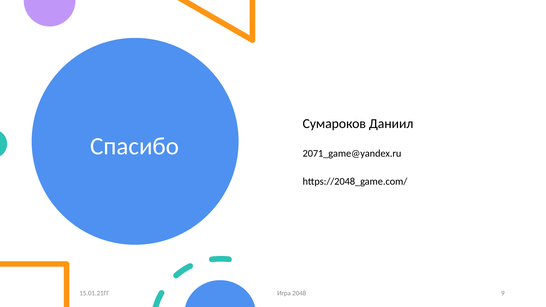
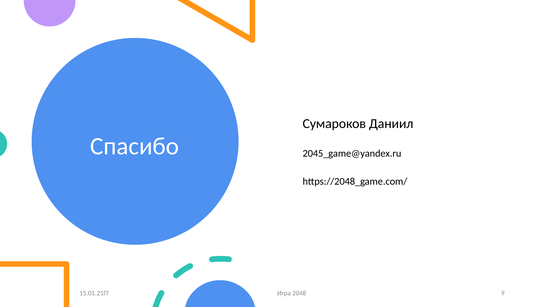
2071_game@yandex.ru: 2071_game@yandex.ru -> 2045_game@yandex.ru (352, 154)
